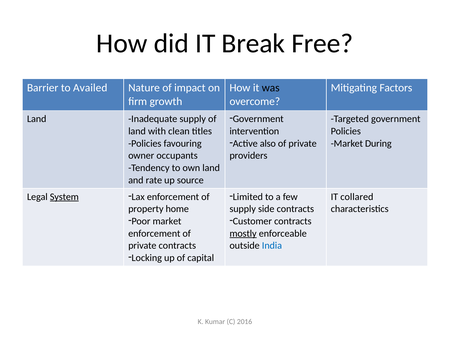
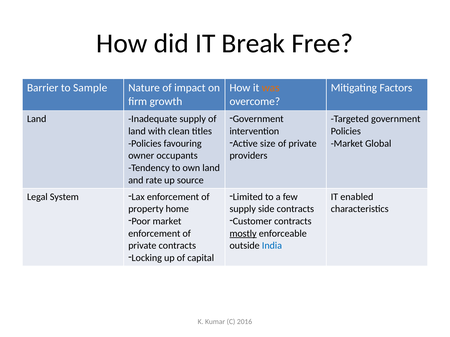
Availed: Availed -> Sample (90, 88)
was colour: black -> orange (271, 88)
also: also -> size (268, 144)
During: During -> Global (378, 144)
System underline: present -> none (64, 197)
collared: collared -> enabled (357, 197)
